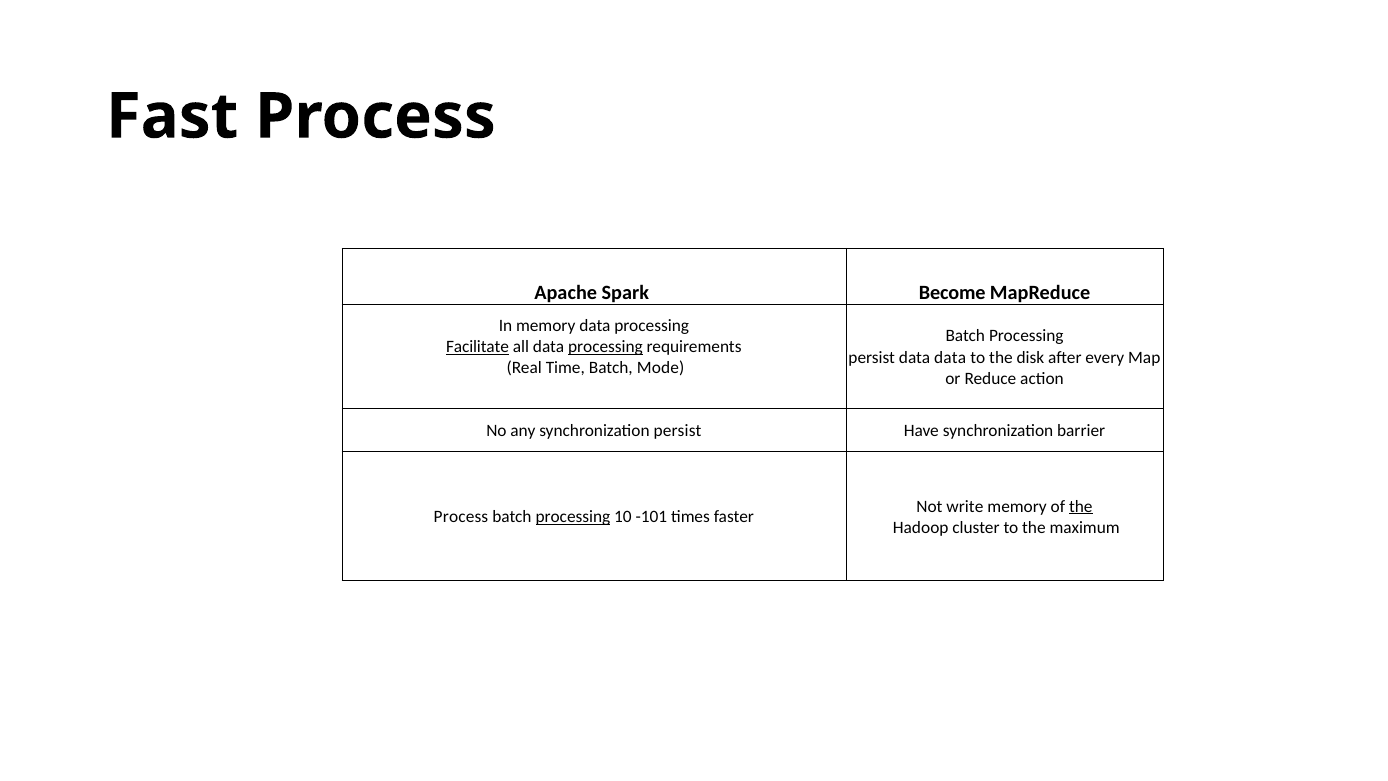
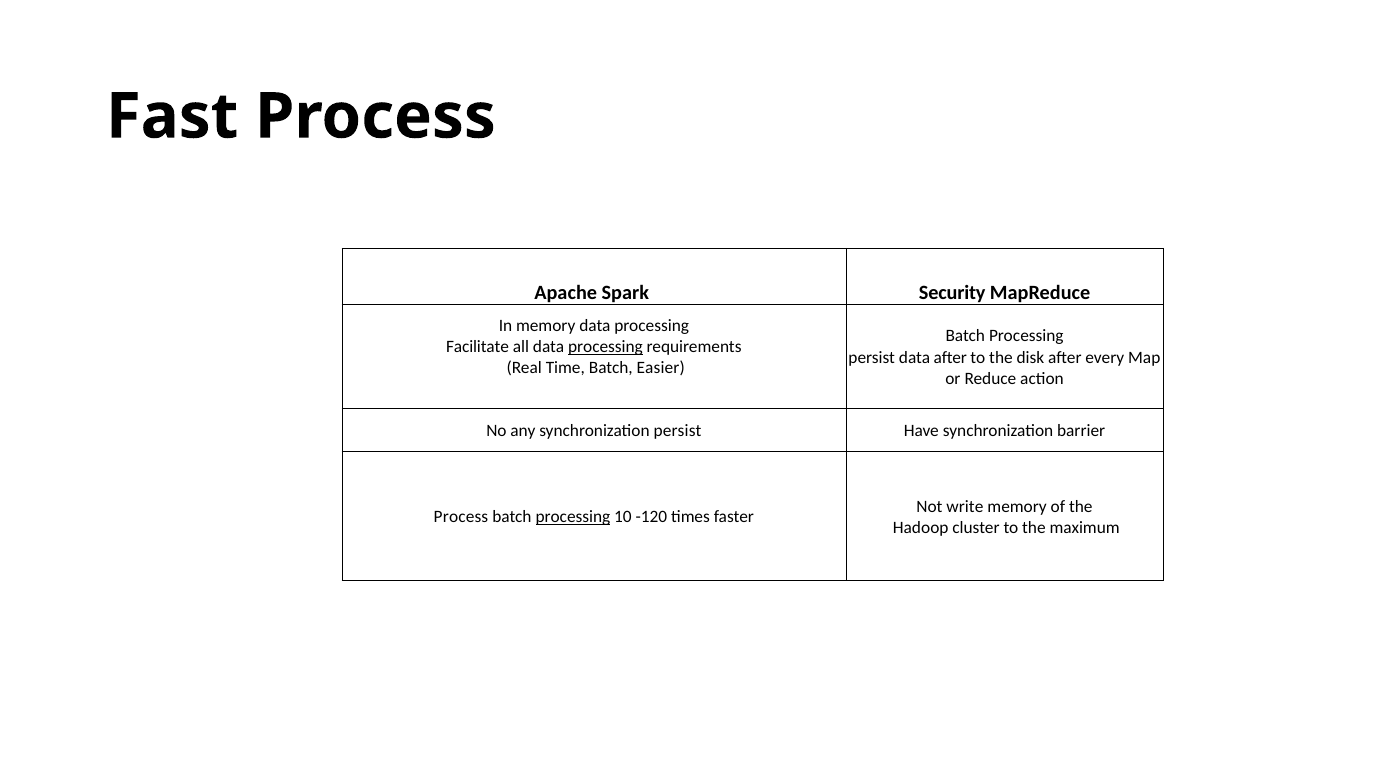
Become: Become -> Security (952, 292)
Facilitate underline: present -> none (477, 347)
data data: data -> after (950, 357)
Mode: Mode -> Easier (661, 368)
the underline: present -> none (1081, 506)
-101: -101 -> -120 (651, 517)
